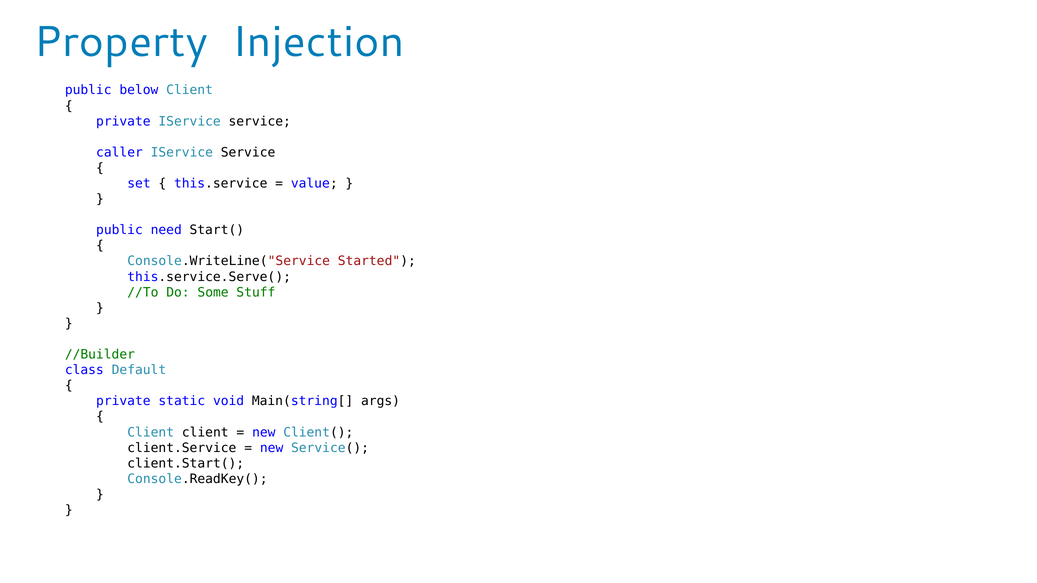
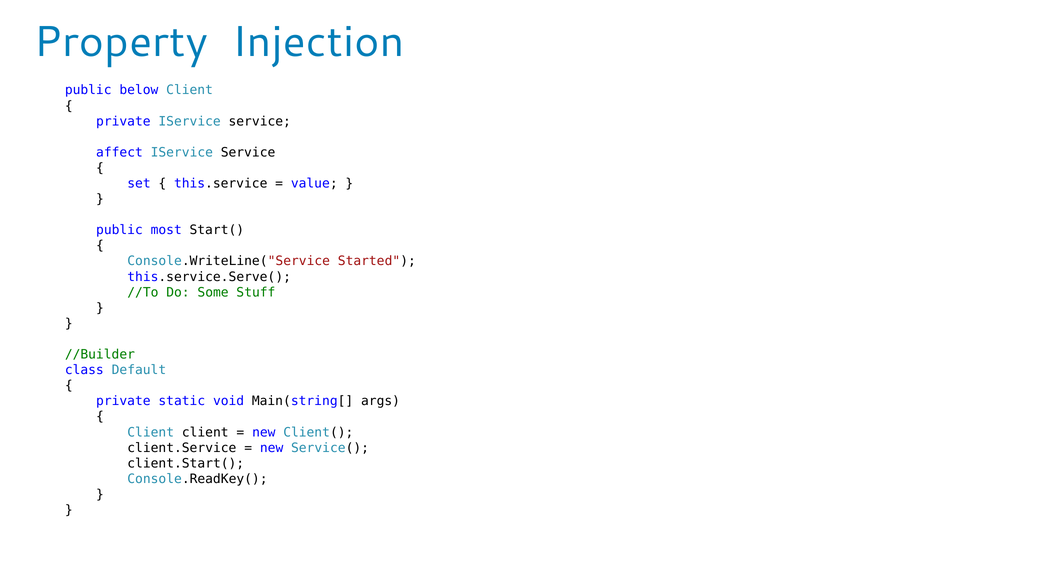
caller: caller -> affect (119, 152)
need: need -> most (166, 230)
